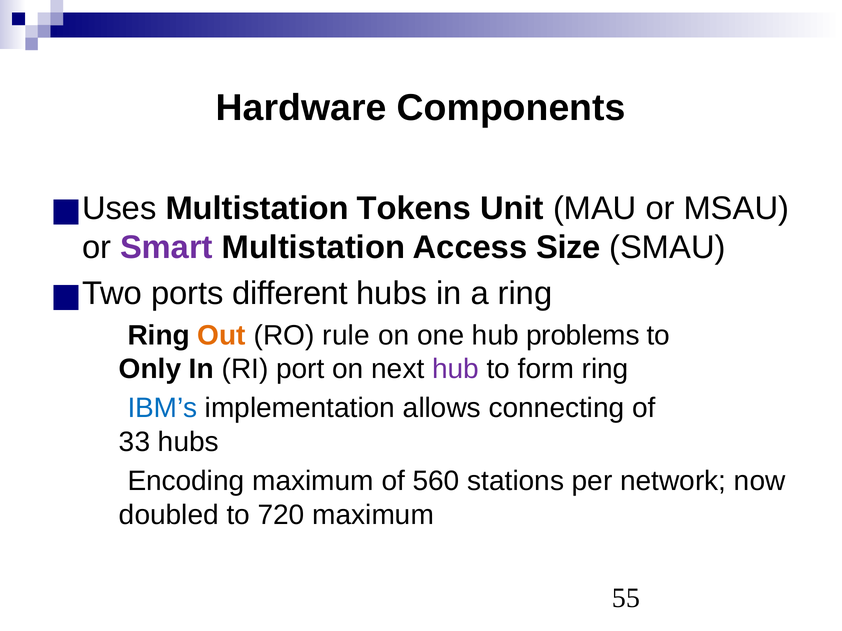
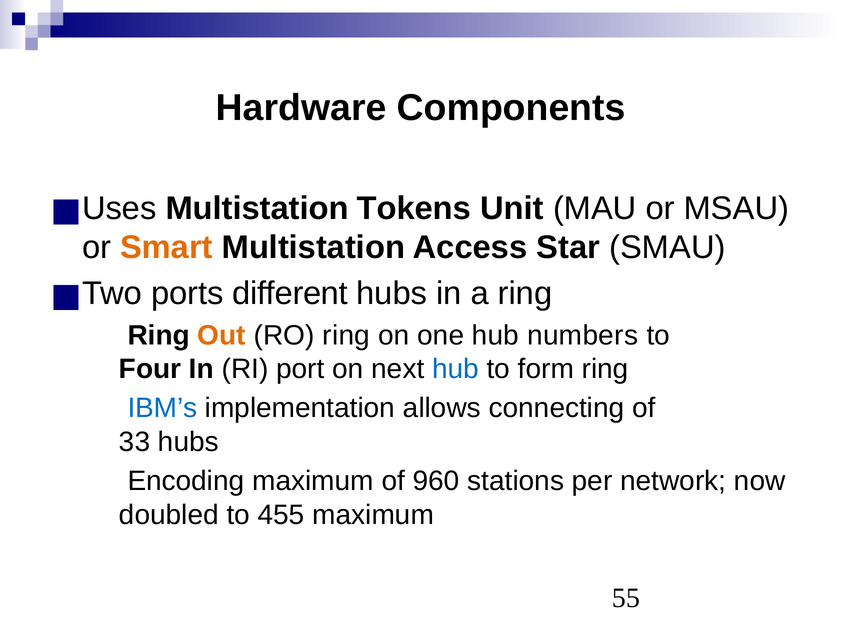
Smart colour: purple -> orange (166, 248)
Size: Size -> Star (568, 248)
RO rule: rule -> ring (346, 336)
problems: problems -> numbers (583, 336)
Only: Only -> Four (150, 369)
hub colour: purple -> blue (456, 369)
560: 560 -> 960 (436, 481)
720: 720 -> 455 (281, 515)
